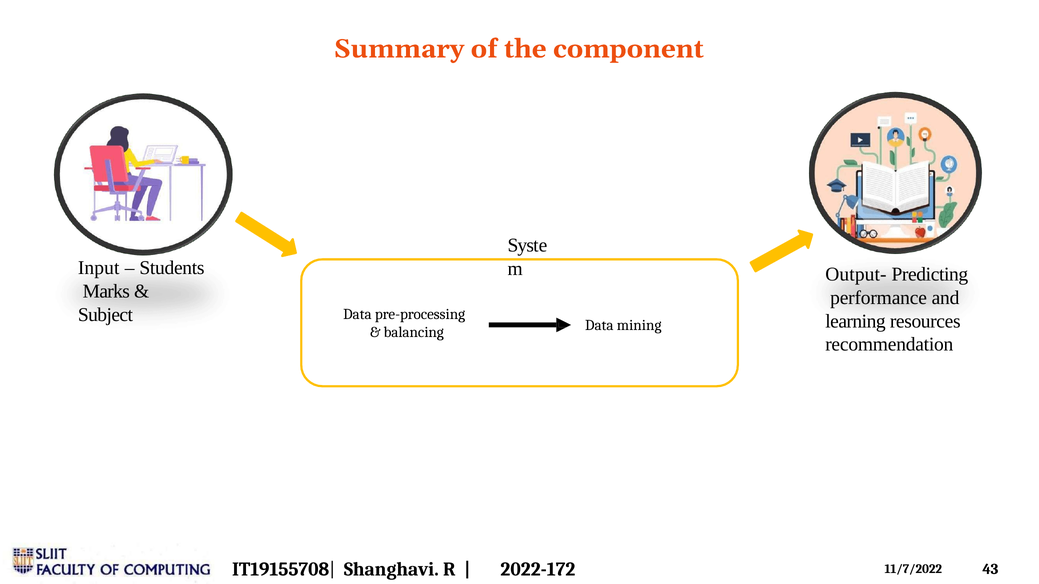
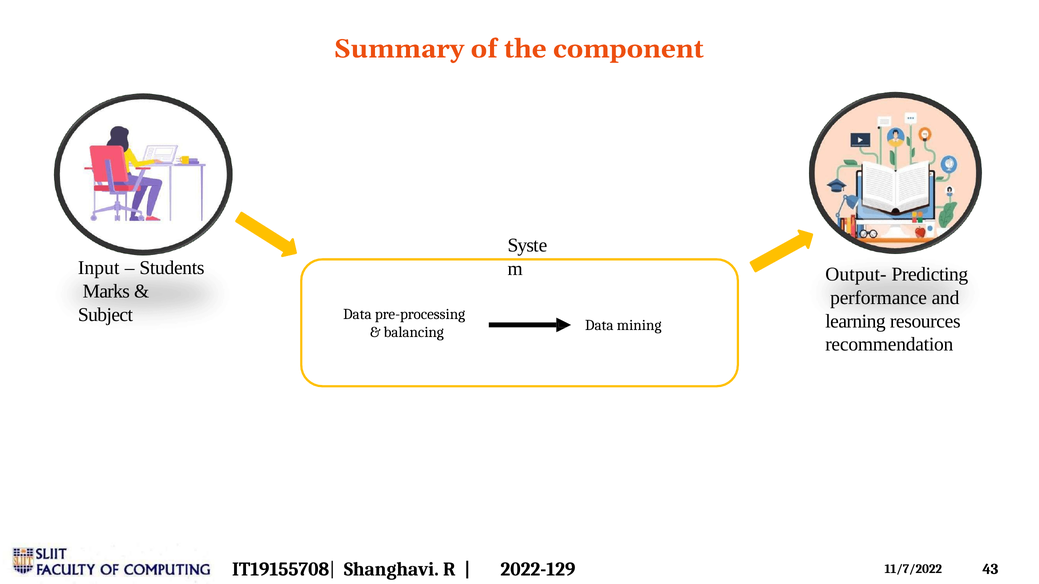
2022-172: 2022-172 -> 2022-129 (538, 570)
